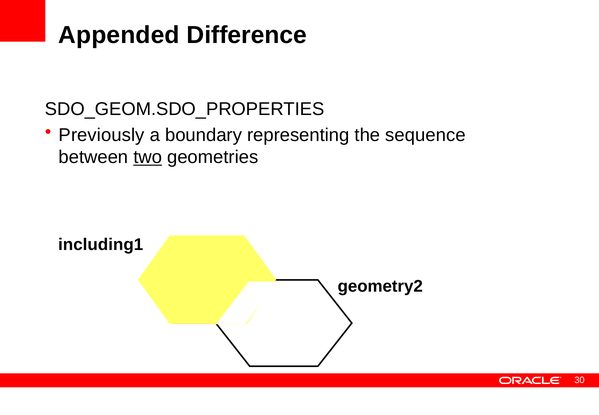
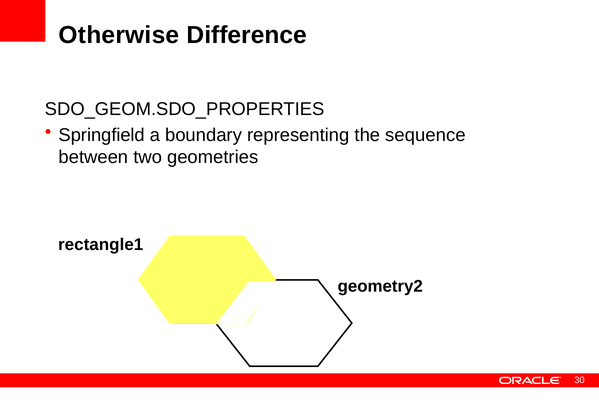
Appended: Appended -> Otherwise (119, 35)
Previously: Previously -> Springfield (102, 135)
two underline: present -> none (148, 157)
including1: including1 -> rectangle1 (101, 244)
